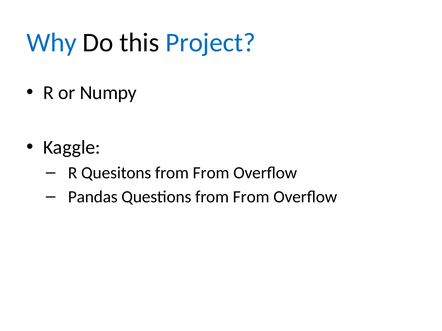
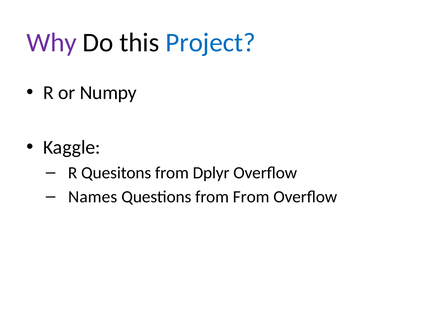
Why colour: blue -> purple (52, 43)
Quesitons from From: From -> Dplyr (211, 173)
Pandas: Pandas -> Names (93, 197)
